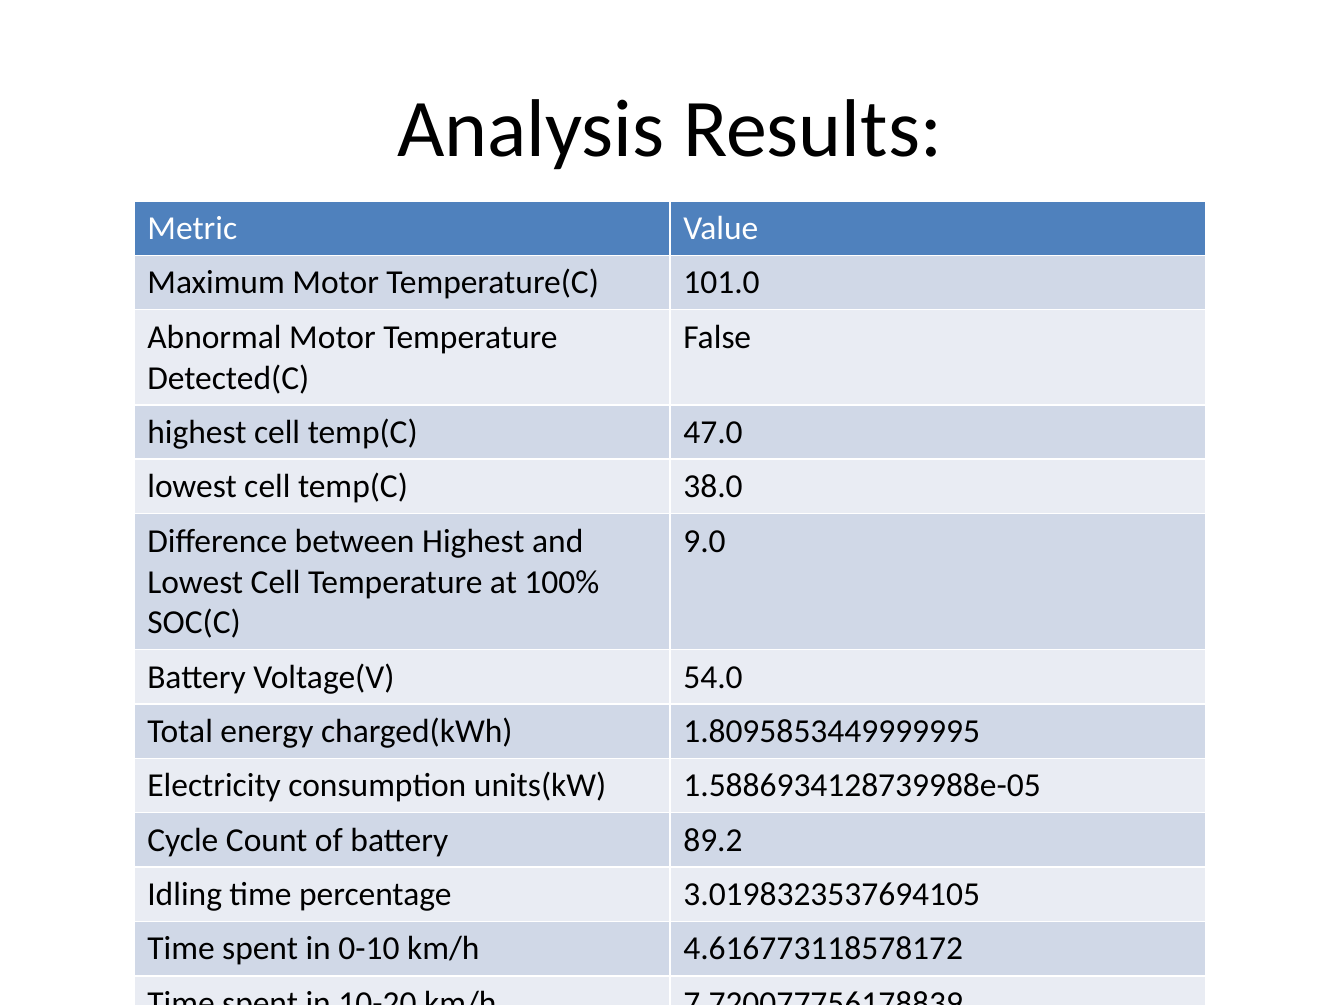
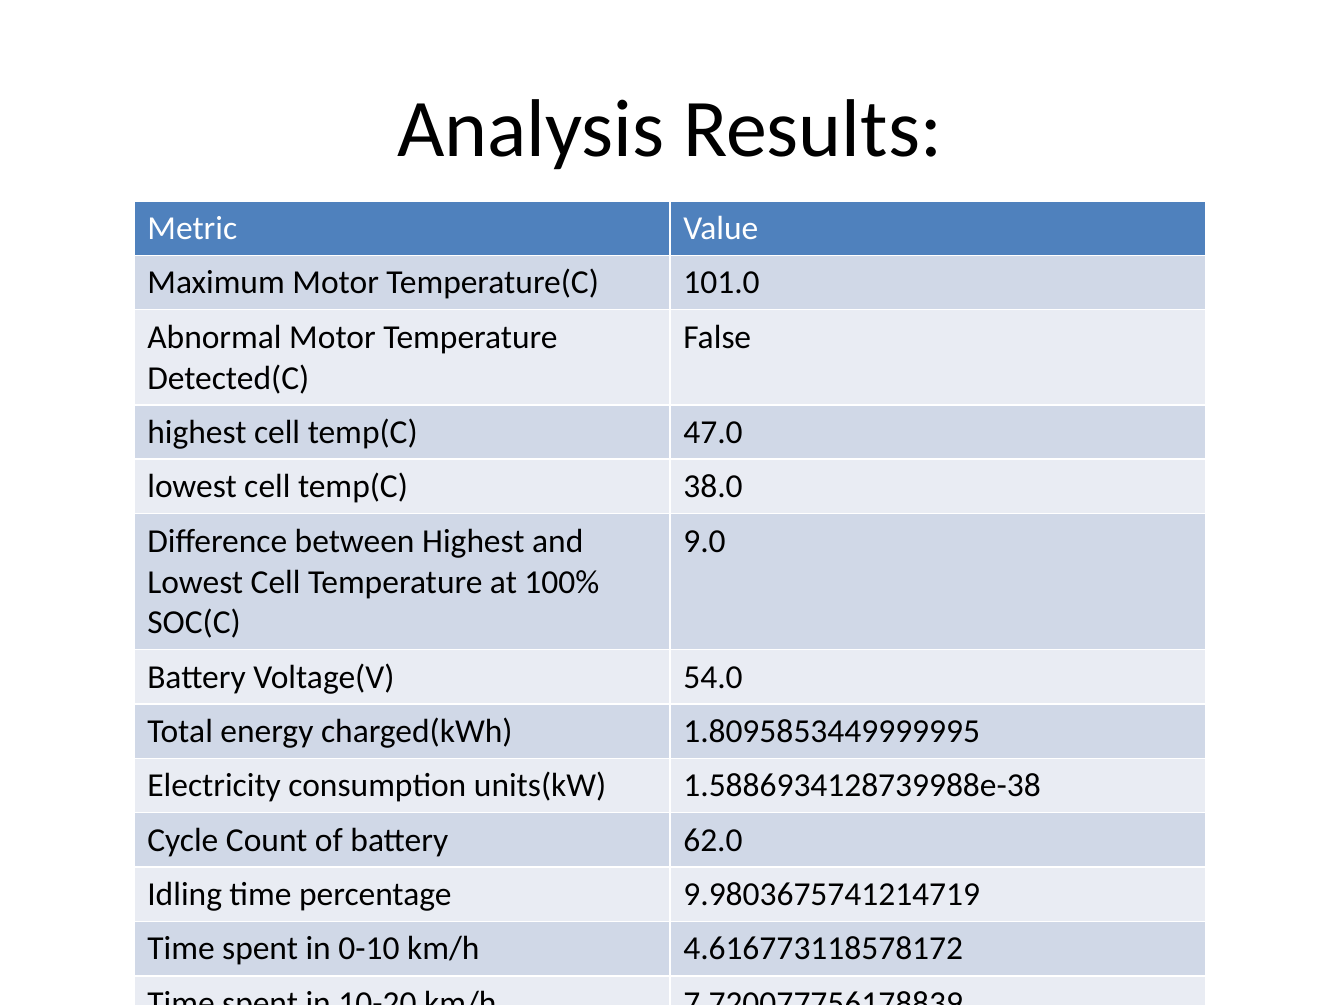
1.5886934128739988e-05: 1.5886934128739988e-05 -> 1.5886934128739988e-38 (862, 786)
89.2: 89.2 -> 62.0 (713, 840)
3.0198323537694105: 3.0198323537694105 -> 9.9803675741214719 (832, 895)
